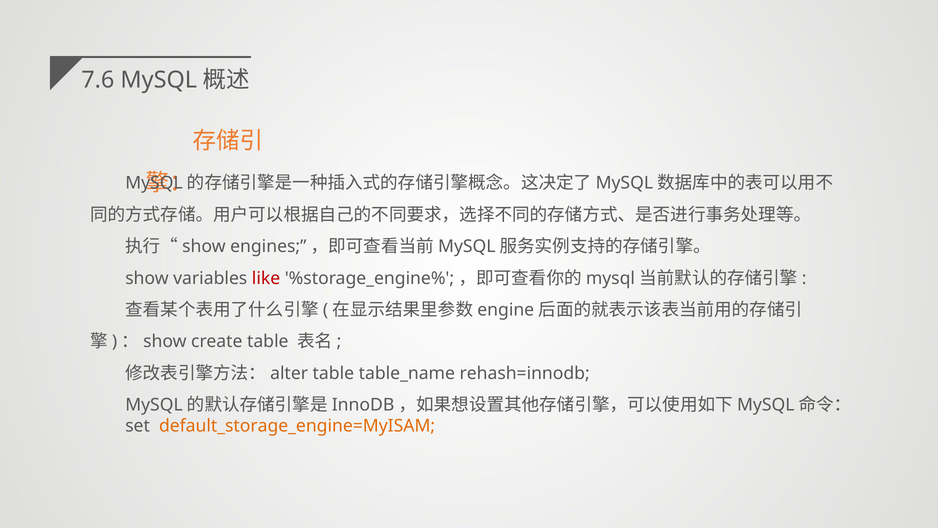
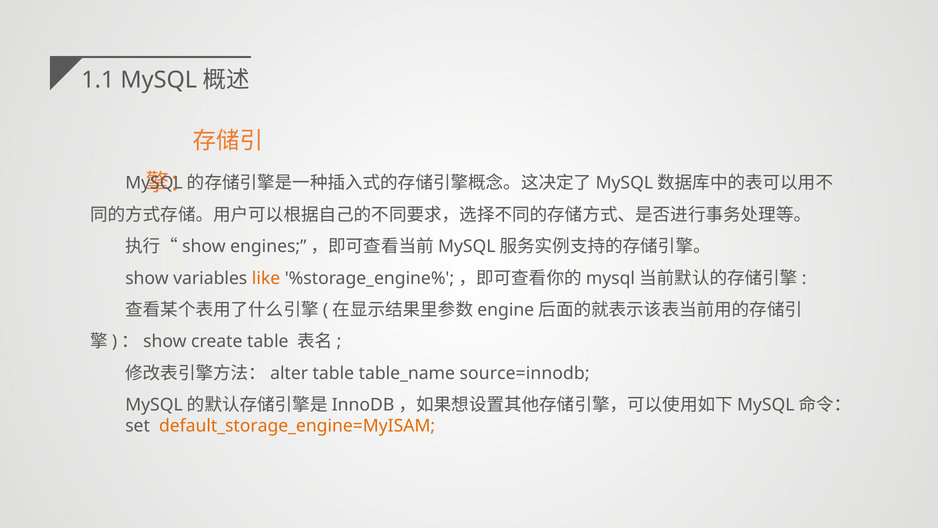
7.6: 7.6 -> 1.1 (98, 80)
like colour: red -> orange (266, 278)
rehash=innodb: rehash=innodb -> source=innodb (525, 373)
